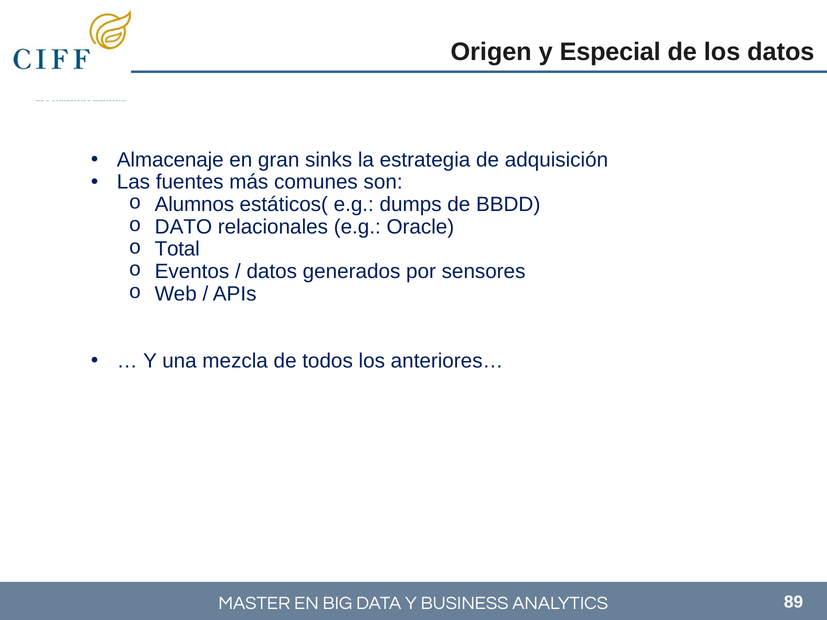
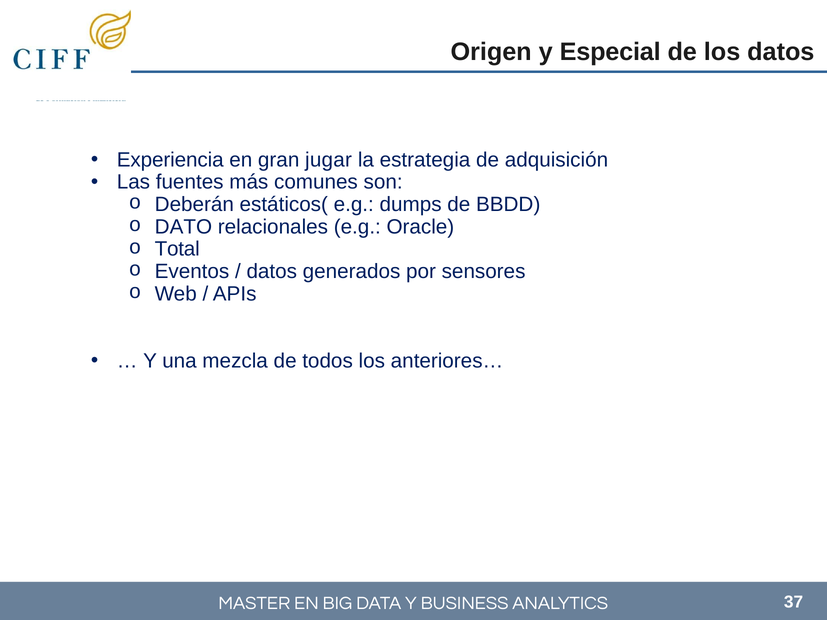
Almacenaje: Almacenaje -> Experiencia (170, 160)
sinks: sinks -> jugar (328, 160)
Alumnos: Alumnos -> Deberán (194, 205)
89: 89 -> 37 (794, 602)
